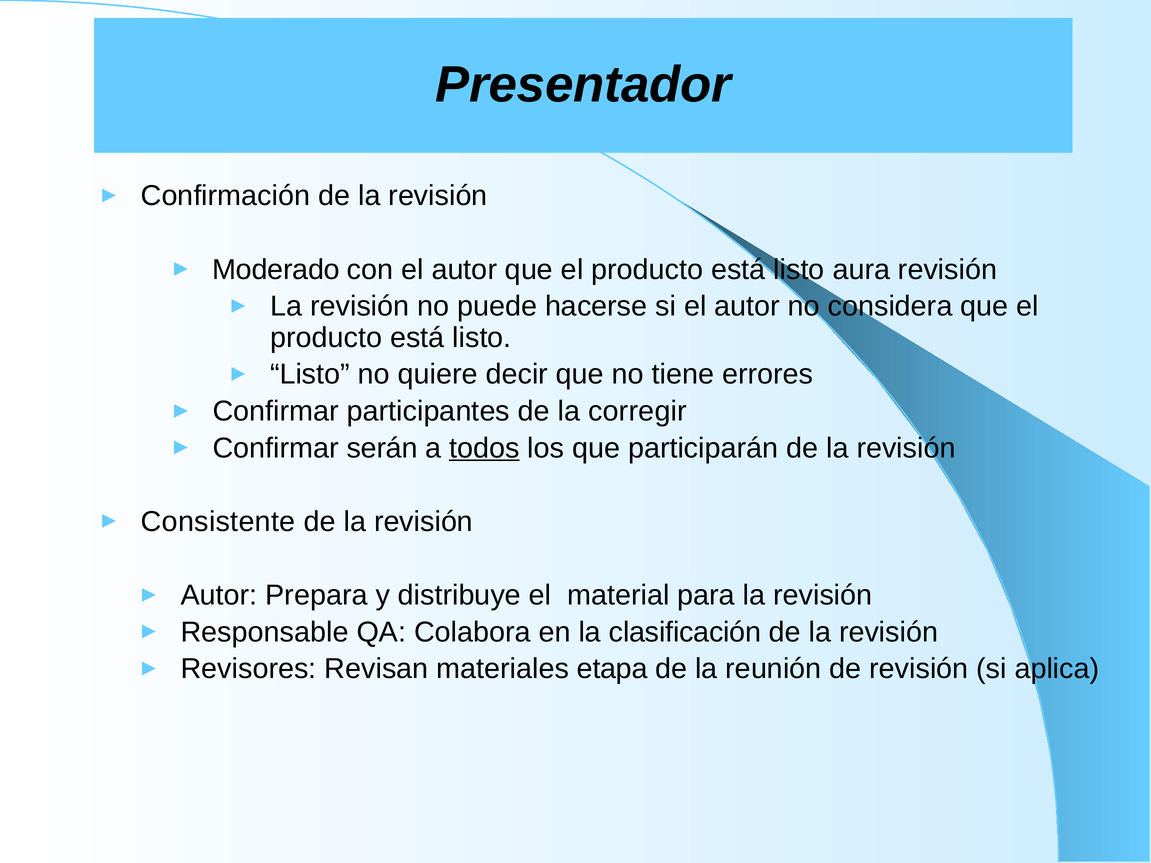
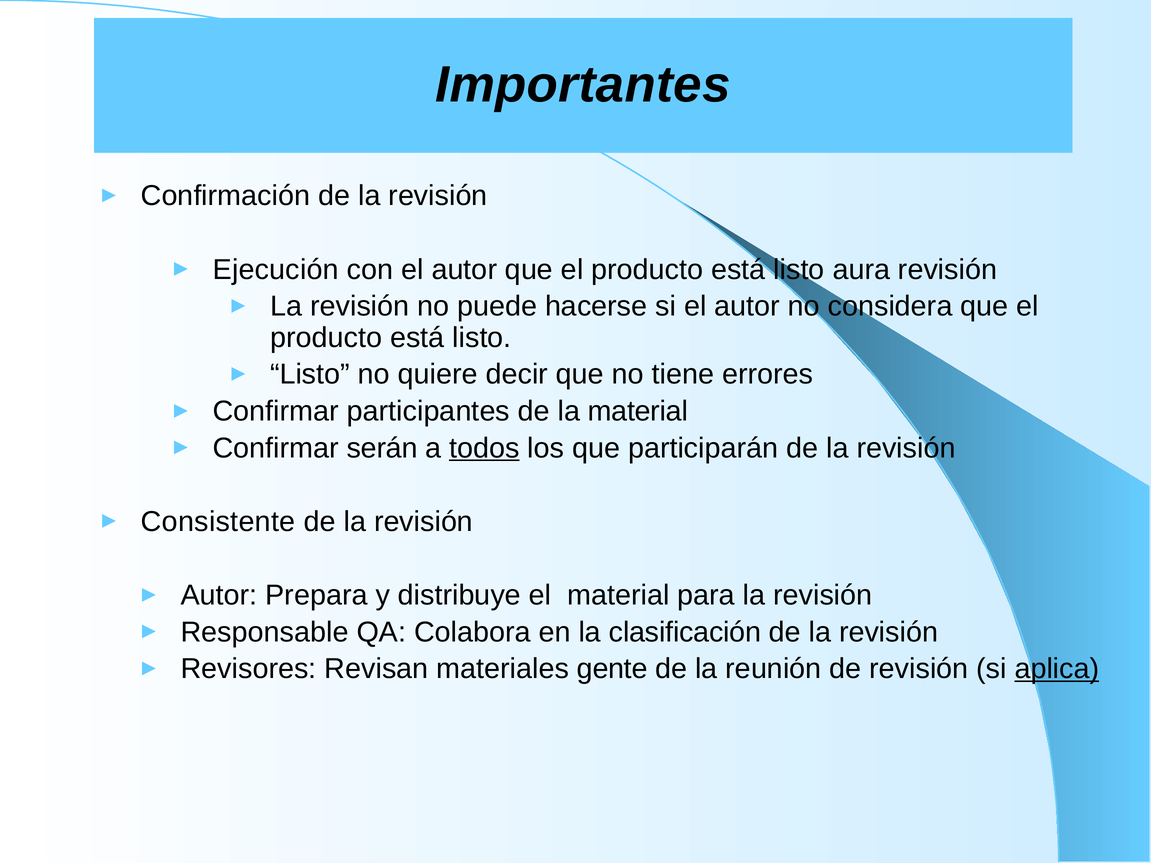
Presentador: Presentador -> Importantes (583, 85)
Moderado: Moderado -> Ejecución (276, 270)
la corregir: corregir -> material (638, 411)
etapa: etapa -> gente (612, 669)
aplica underline: none -> present (1057, 669)
